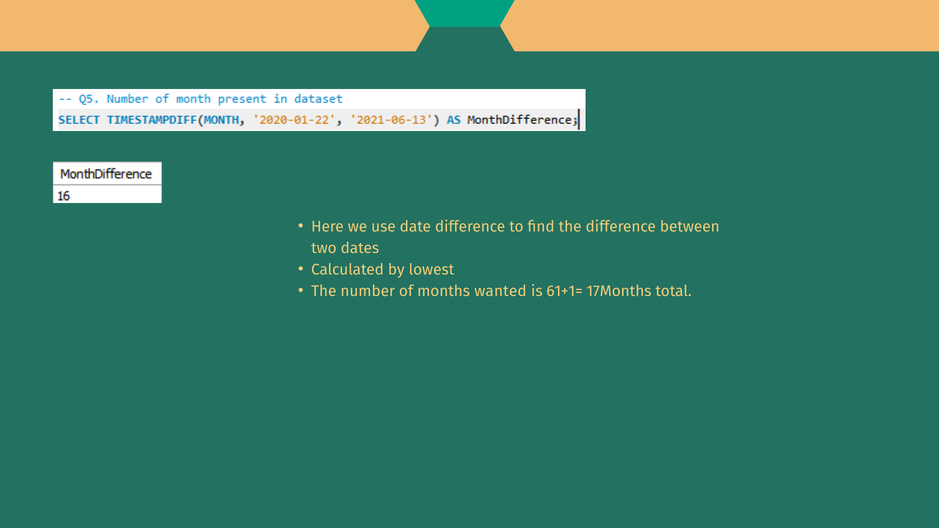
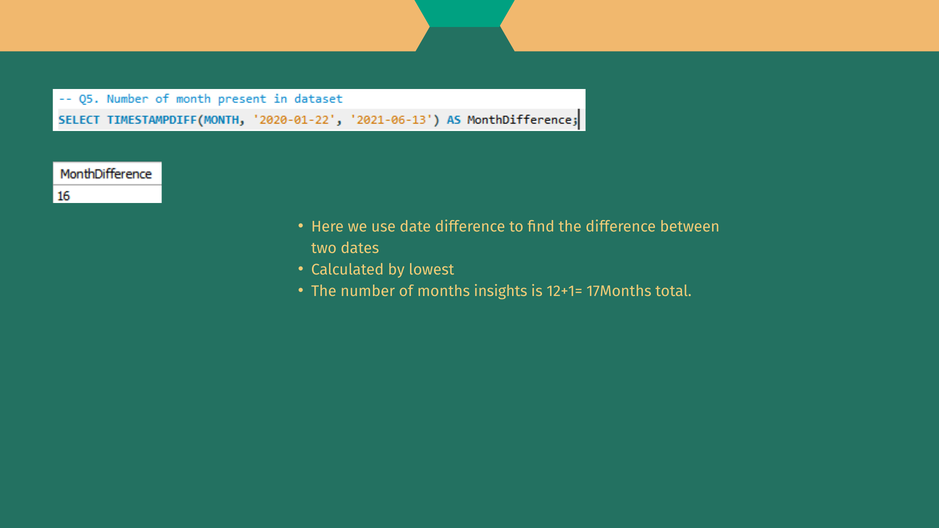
wanted: wanted -> insights (501, 291)
61+1=: 61+1= -> 12+1= (565, 291)
